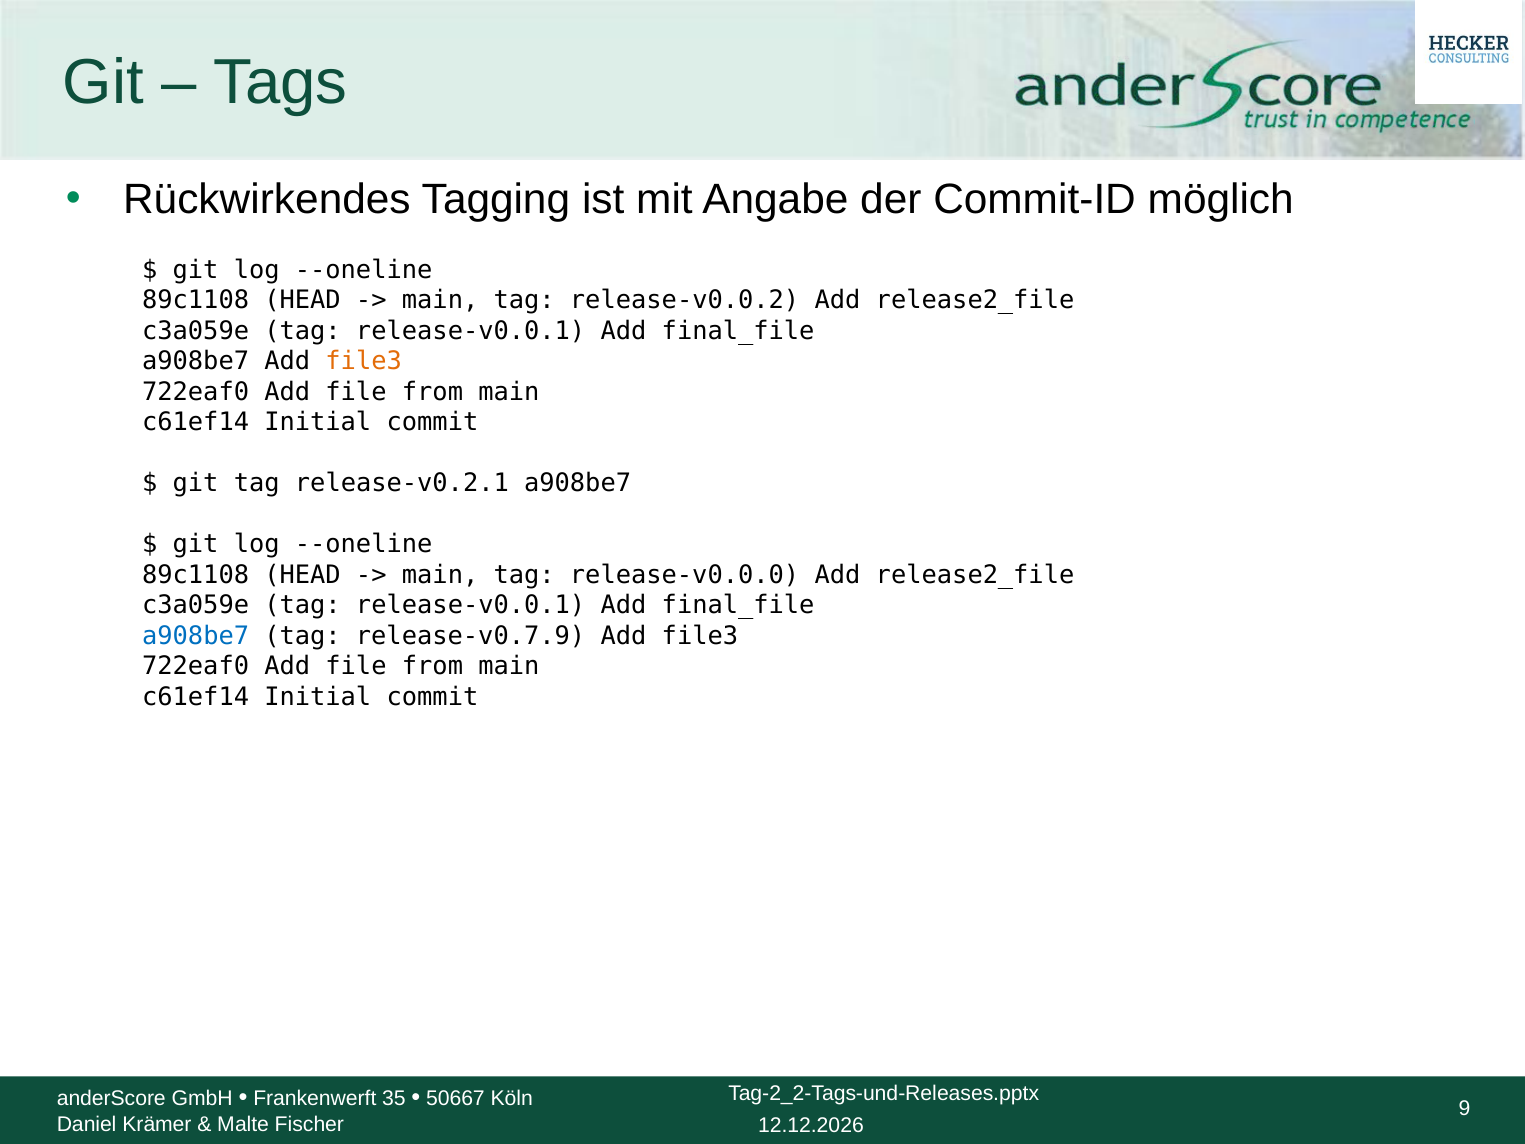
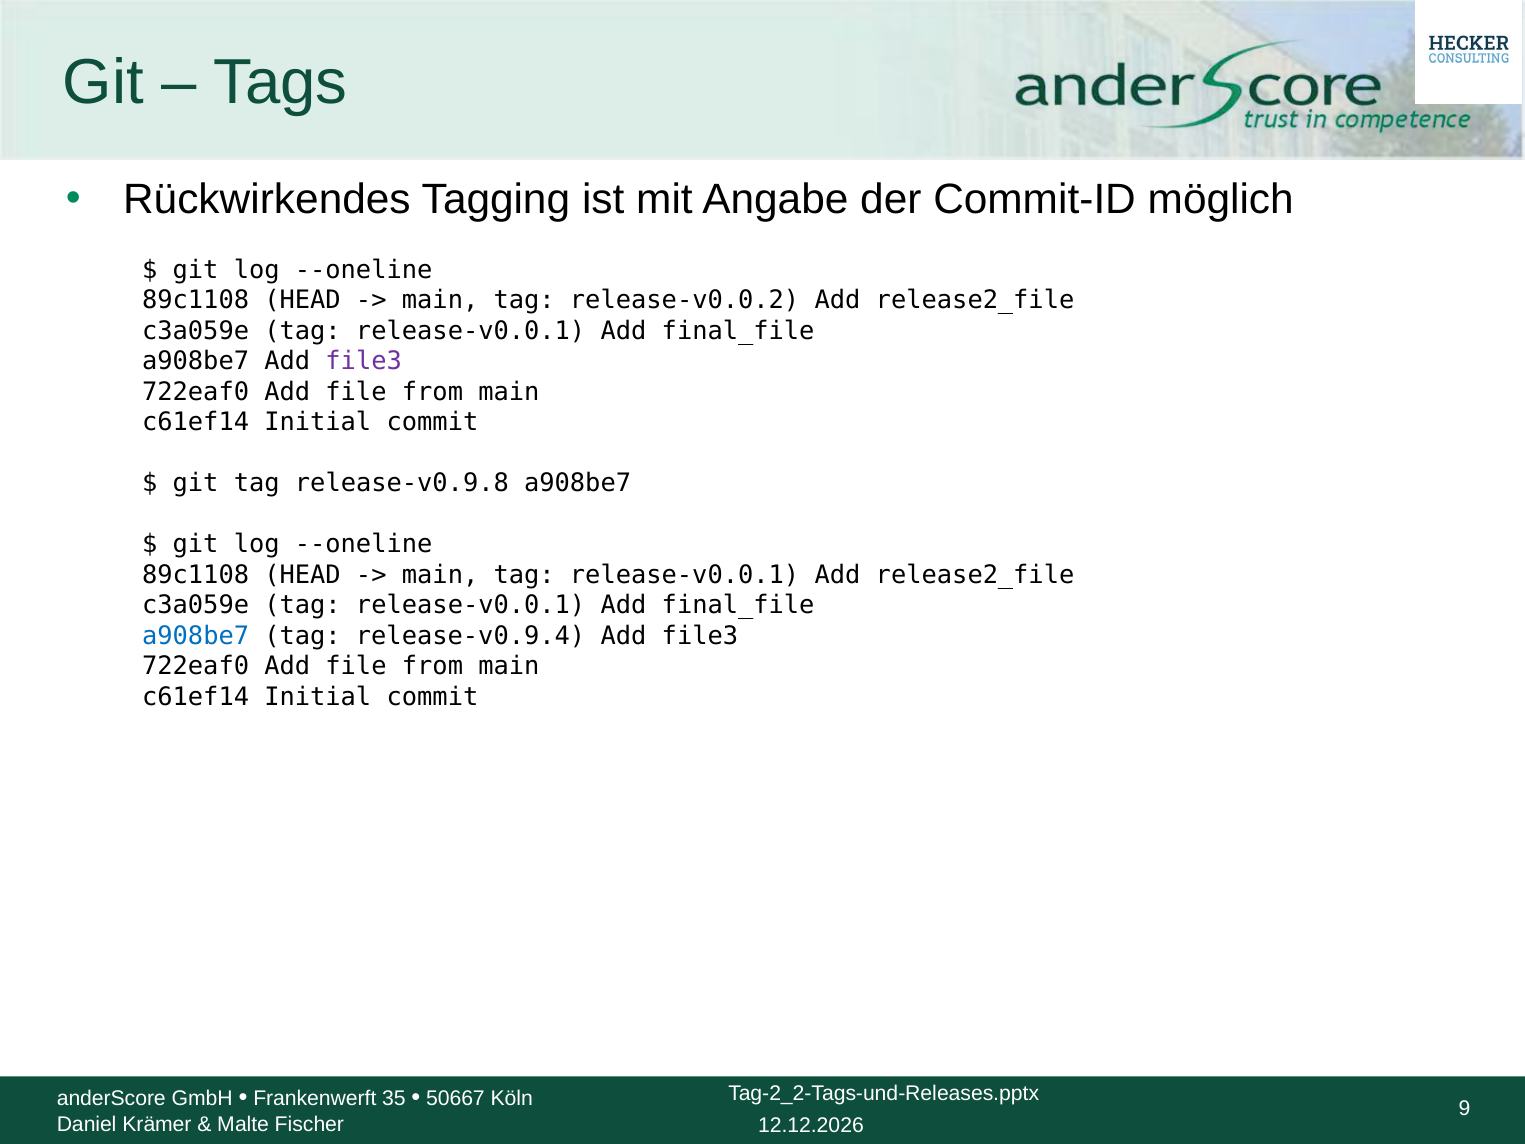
file3 colour: orange -> purple (364, 361)
release-v0.2.1: release-v0.2.1 -> release-v0.9.8 (402, 483)
main tag release-v0.0.0: release-v0.0.0 -> release-v0.0.1 (685, 575)
release-v0.7.9: release-v0.7.9 -> release-v0.9.4 (471, 636)
